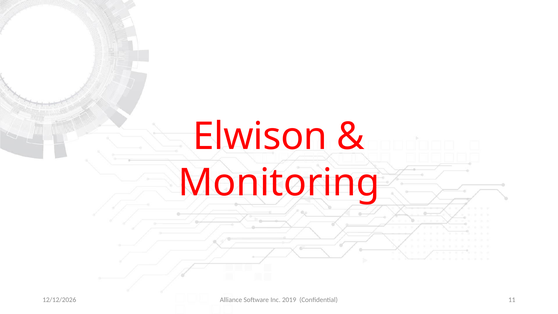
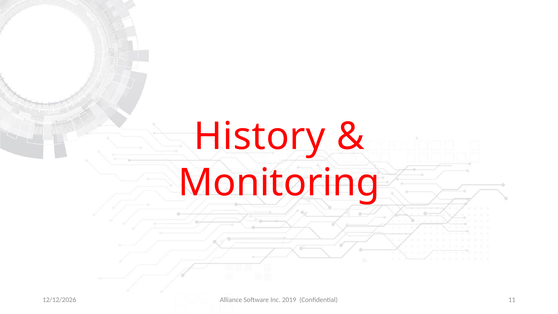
Elwison: Elwison -> History (260, 137)
